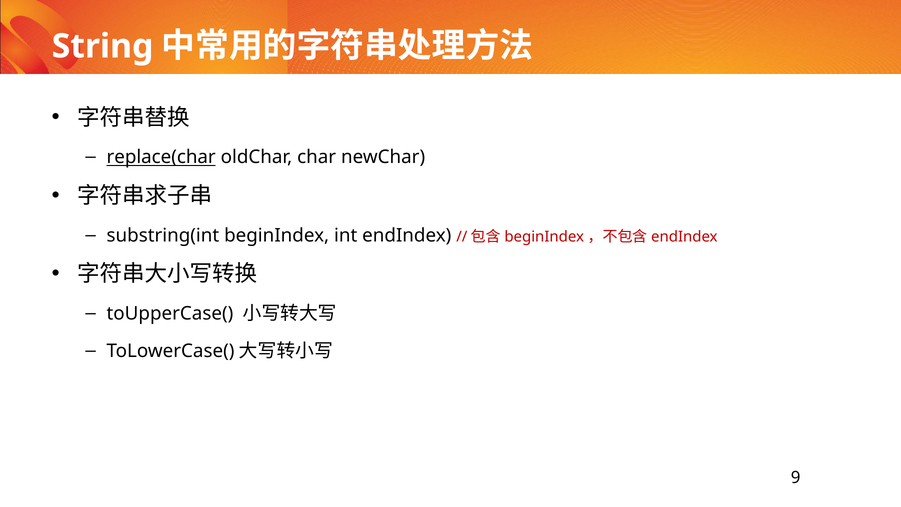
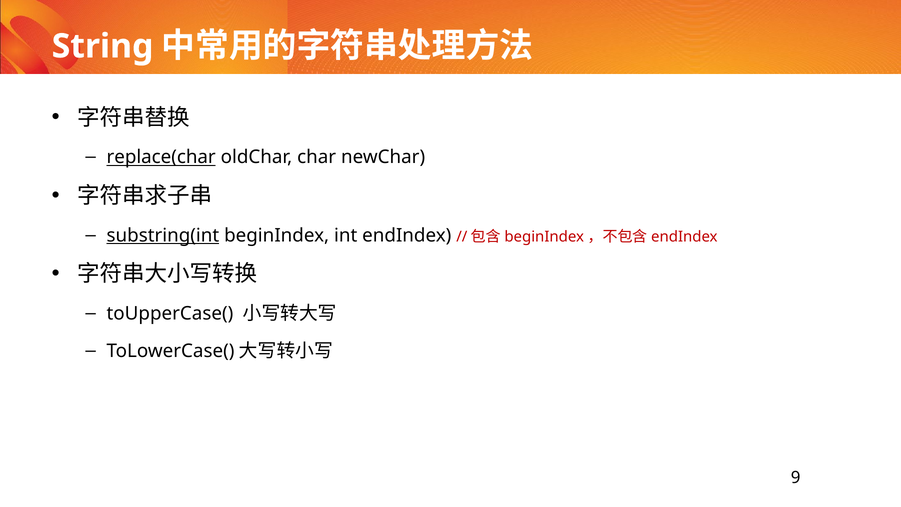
substring(int underline: none -> present (163, 235)
